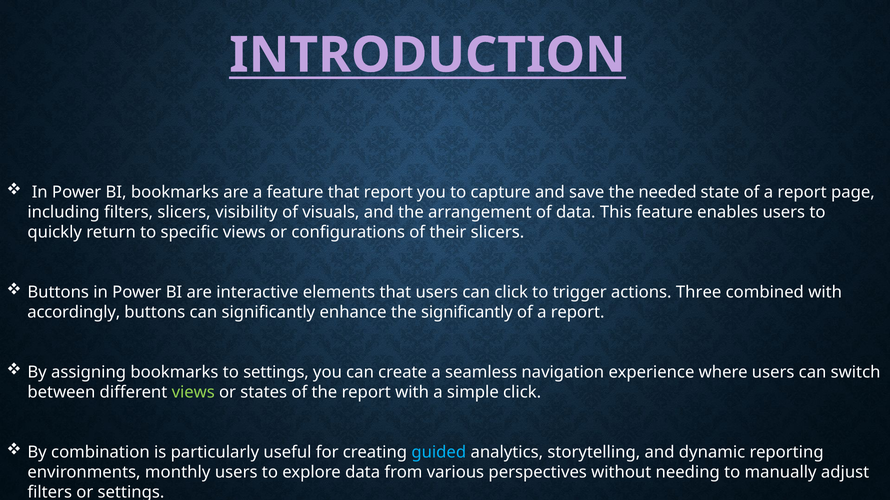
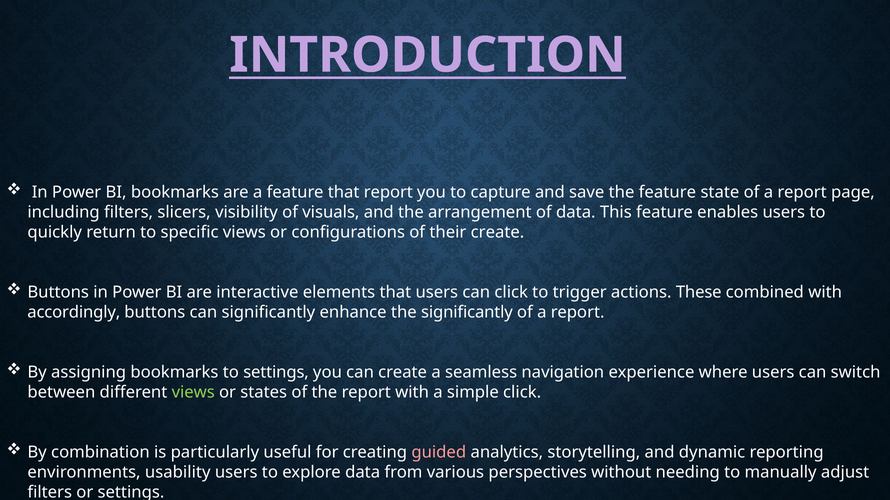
the needed: needed -> feature (667, 192)
their slicers: slicers -> create (498, 232)
Three: Three -> These (699, 292)
guided colour: light blue -> pink (439, 453)
monthly: monthly -> usability (178, 473)
